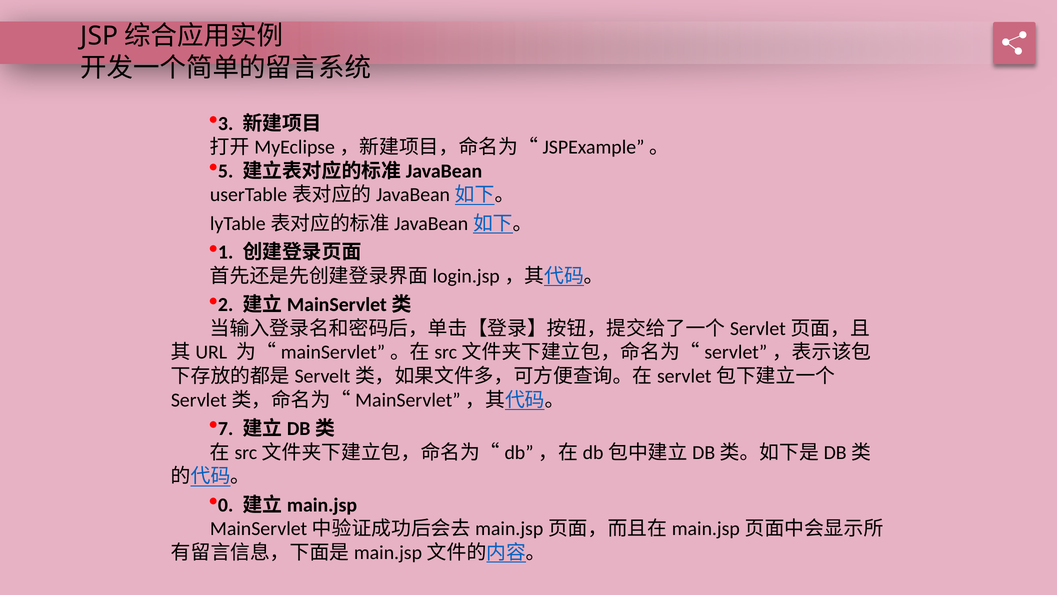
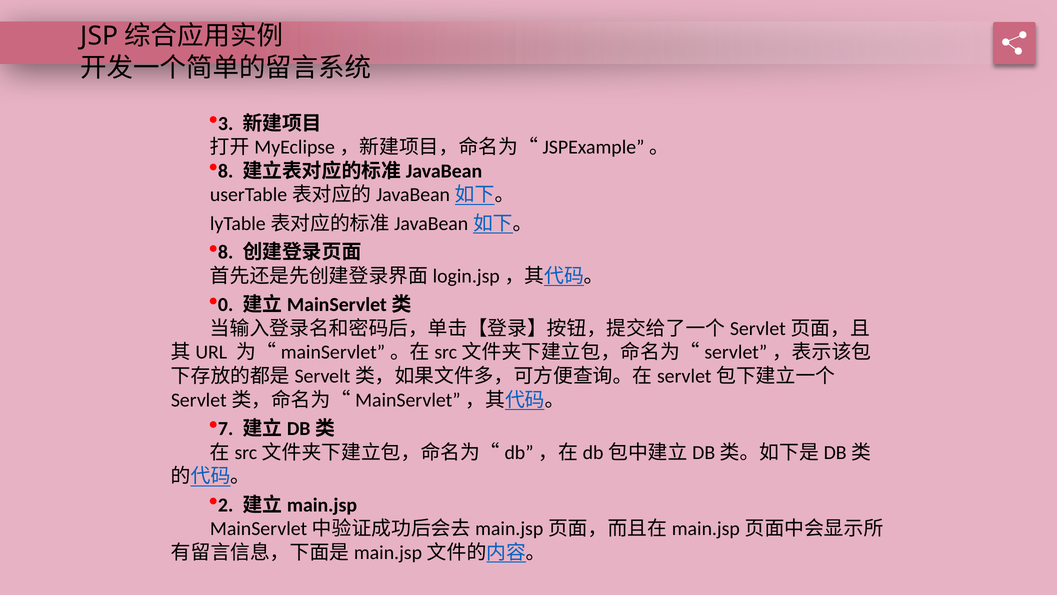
5: 5 -> 8 (226, 171)
1: 1 -> 8 (226, 252)
2: 2 -> 0 (226, 305)
0: 0 -> 2 (226, 505)
